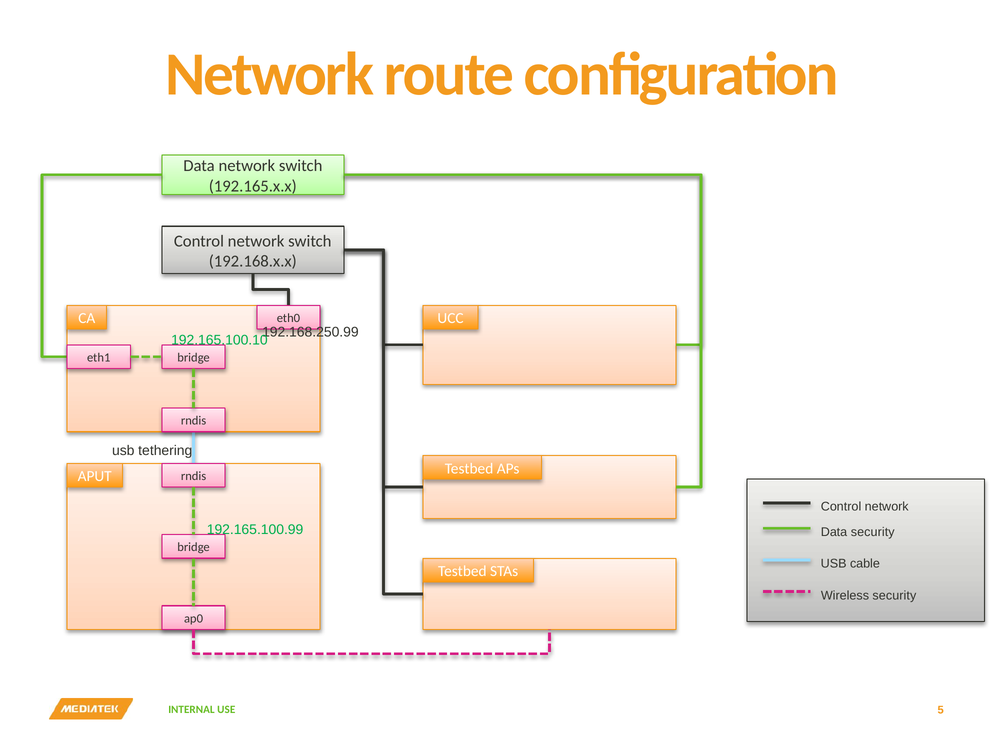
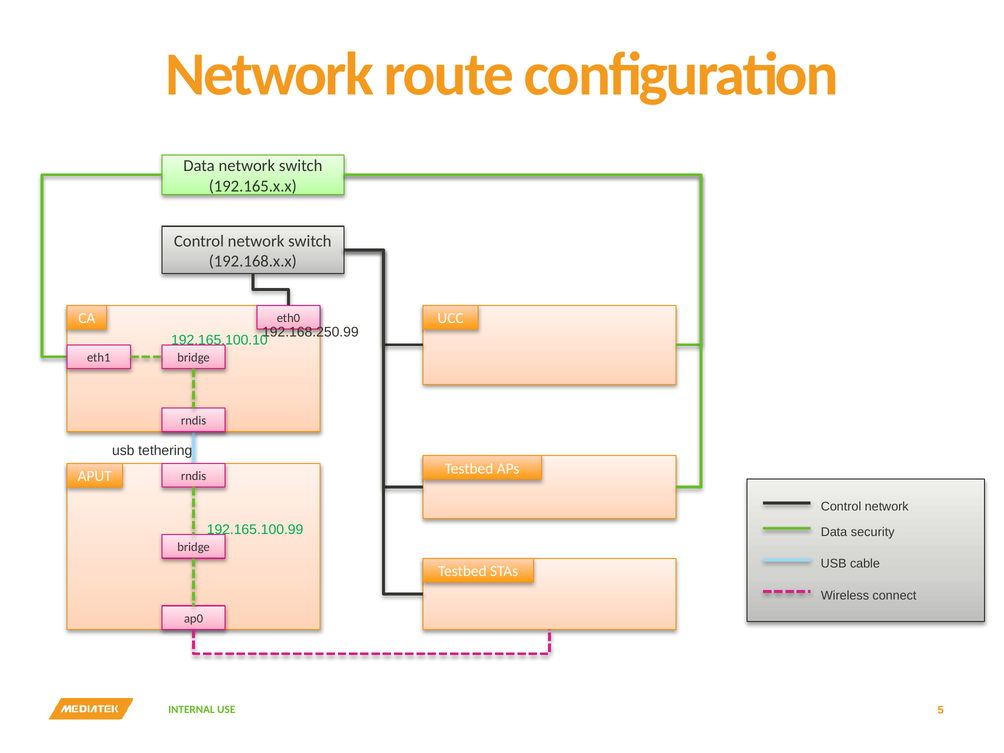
Wireless security: security -> connect (894, 595)
